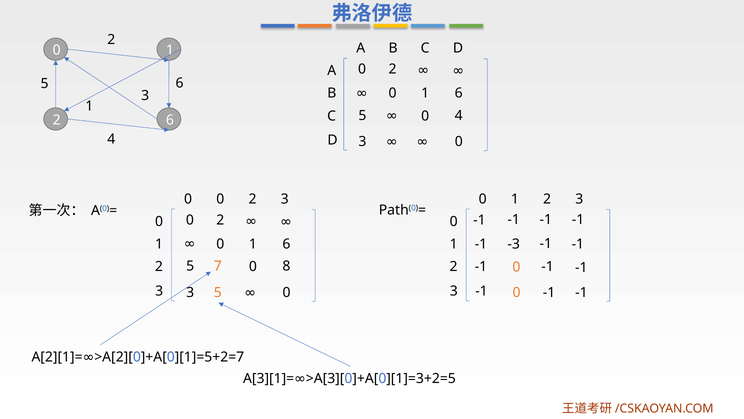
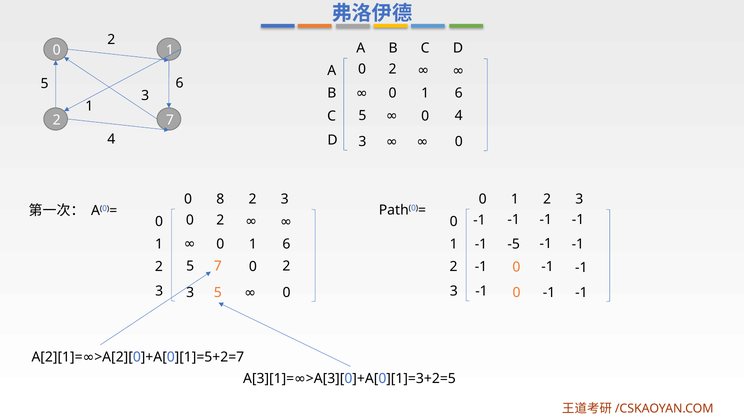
2 6: 6 -> 7 (170, 120)
0: 0 -> 8 (220, 199)
-3: -3 -> -5 (514, 244)
5 7 8: 8 -> 2 (286, 266)
